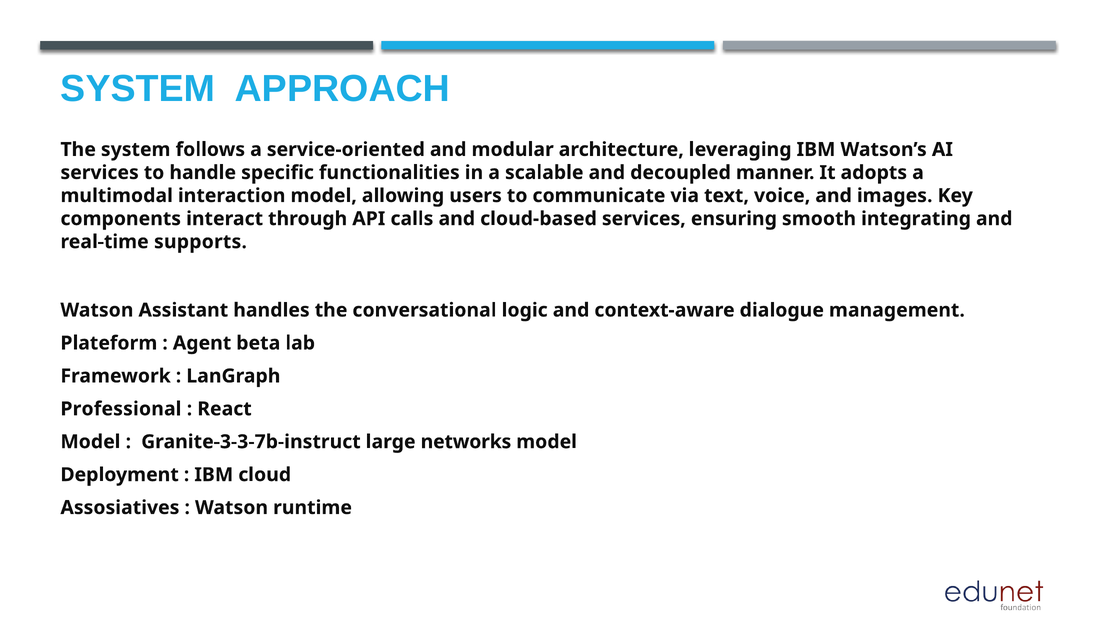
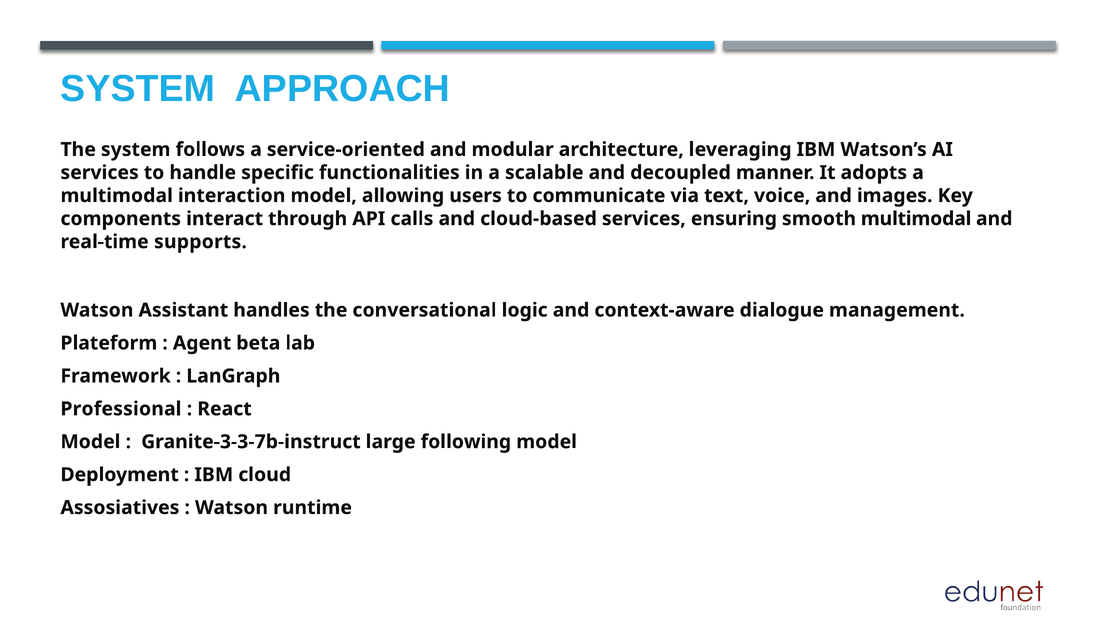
smooth integrating: integrating -> multimodal (916, 219)
networks: networks -> following (466, 441)
